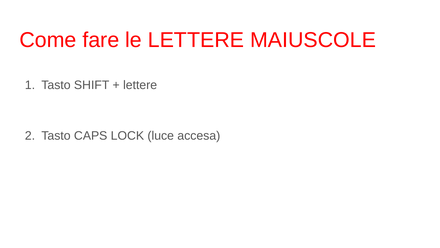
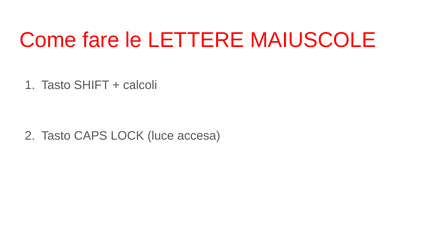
lettere: lettere -> calcoli (140, 85)
